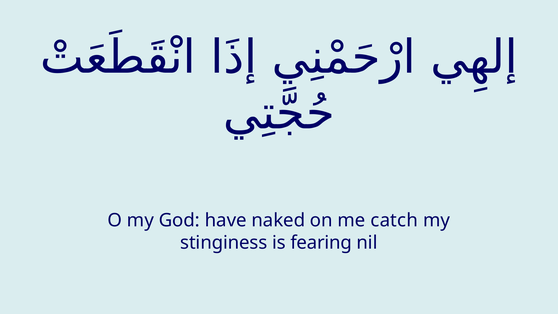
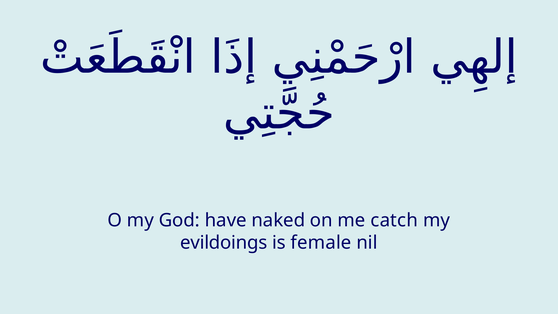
stinginess: stinginess -> evildoings (224, 243)
fearing: fearing -> female (321, 243)
